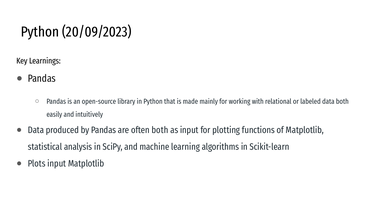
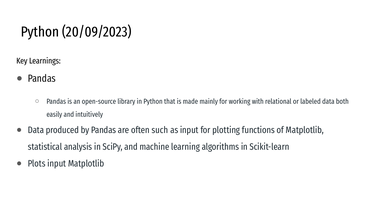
often both: both -> such (160, 130)
